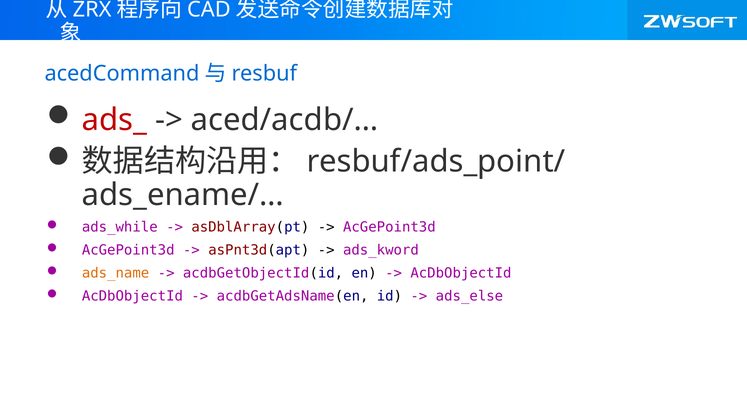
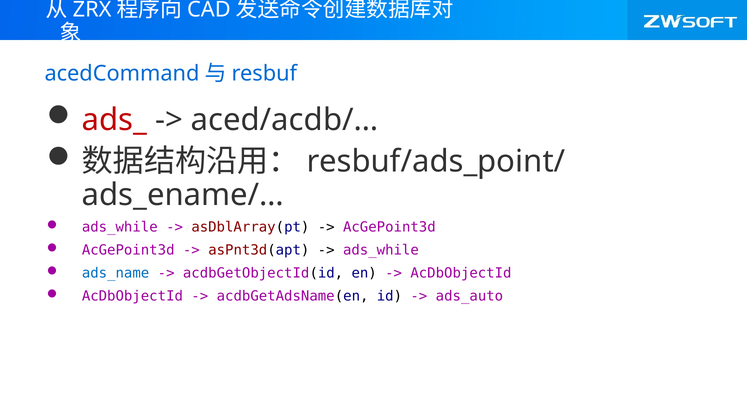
ads_kword: ads_kword -> ads_while (381, 250)
ads_name colour: orange -> blue (116, 273)
ads_else: ads_else -> ads_auto (469, 296)
